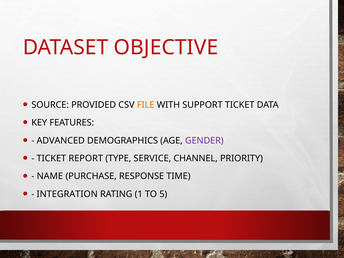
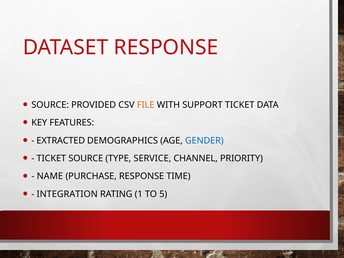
DATASET OBJECTIVE: OBJECTIVE -> RESPONSE (166, 47)
ADVANCED: ADVANCED -> EXTRACTED (61, 141)
GENDER colour: purple -> blue (204, 141)
TICKET REPORT: REPORT -> SOURCE (86, 158)
